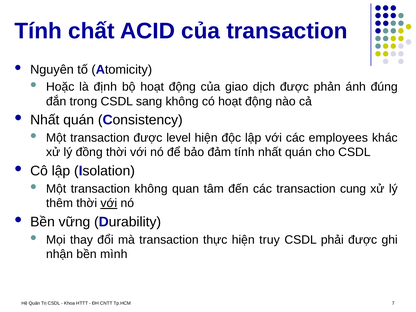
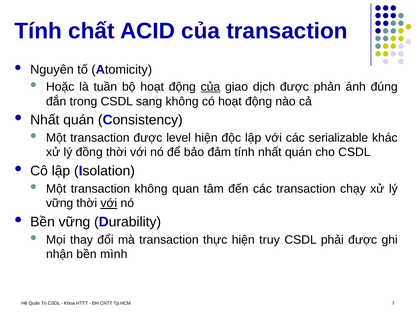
định: định -> tuần (105, 87)
của underline: none -> present (210, 87)
employees: employees -> serializable (338, 138)
cung: cung -> chạy (353, 189)
thêm: thêm -> vững (60, 203)
